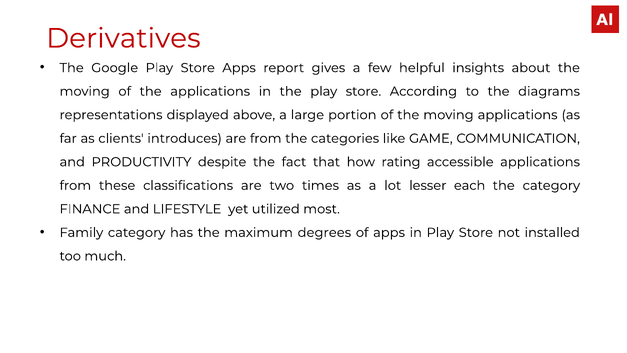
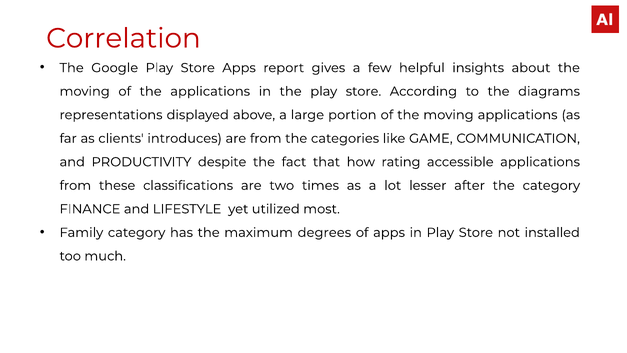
Derivatives: Derivatives -> Correlation (123, 38)
each: each -> after (470, 185)
